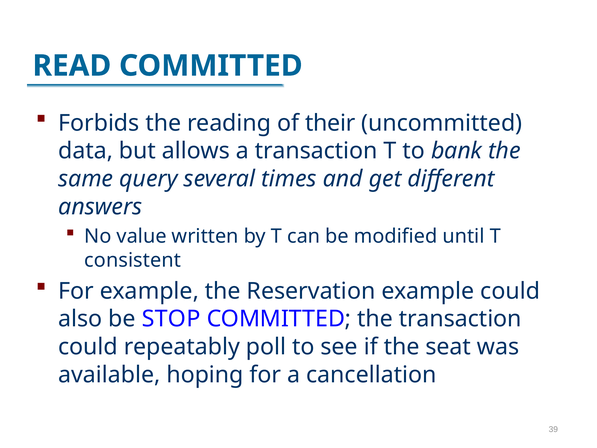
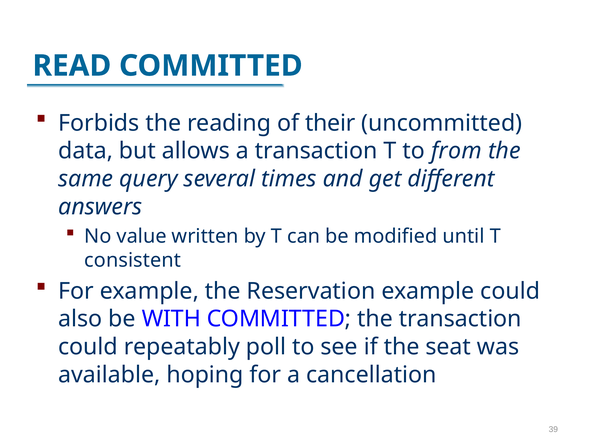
bank: bank -> from (456, 151)
STOP: STOP -> WITH (171, 319)
